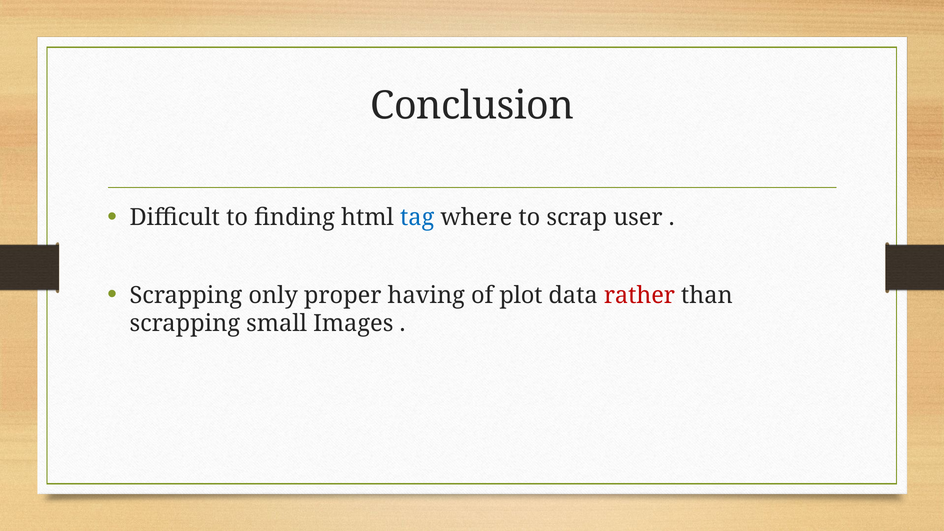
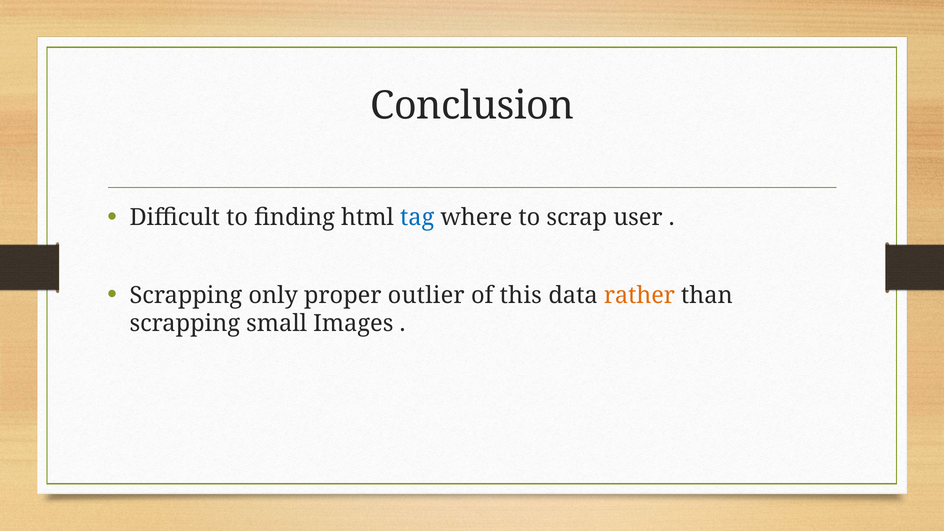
having: having -> outlier (426, 295)
plot: plot -> this (521, 295)
rather colour: red -> orange (639, 295)
